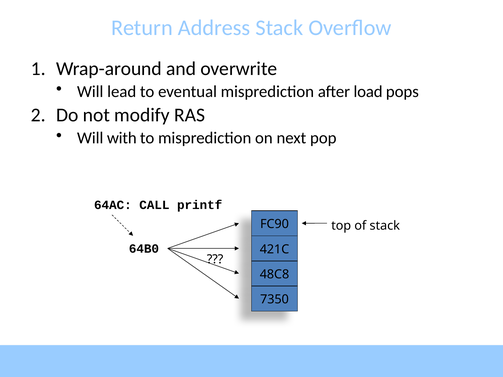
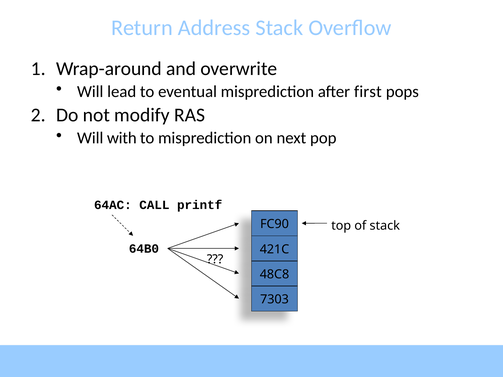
load: load -> first (368, 92)
7350: 7350 -> 7303 (274, 300)
